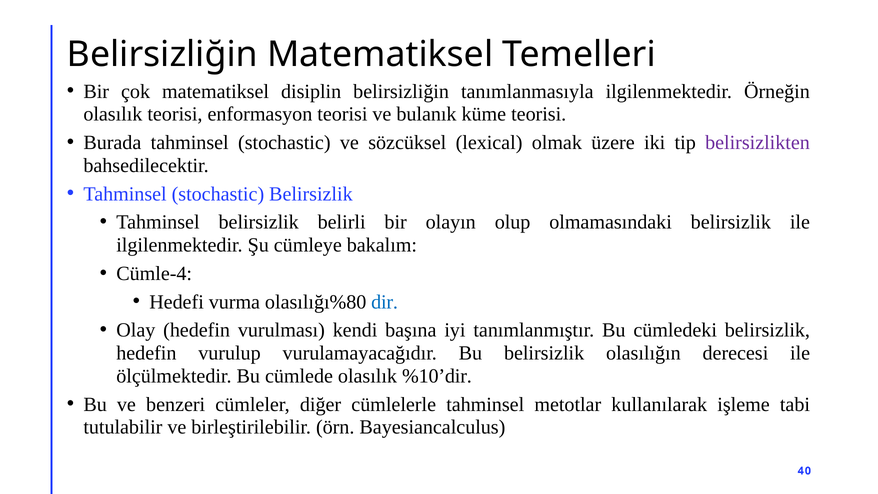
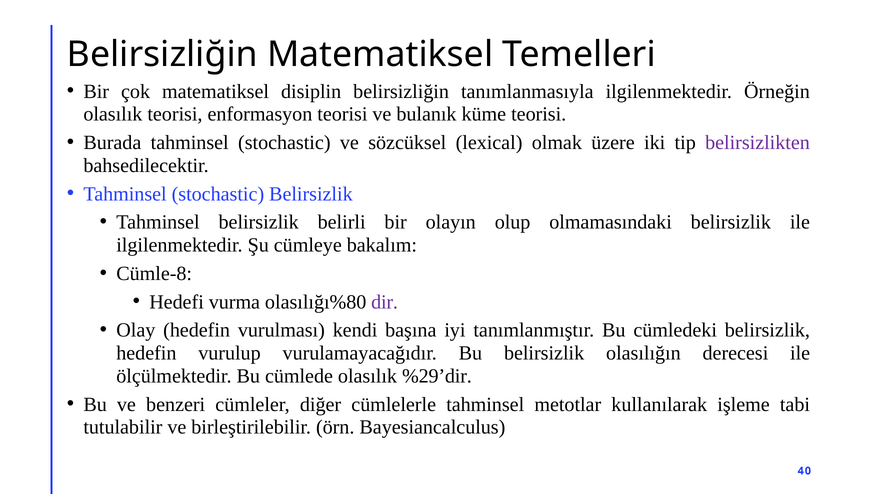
Cümle-4: Cümle-4 -> Cümle-8 (154, 273)
dir colour: blue -> purple (385, 302)
%10’dir: %10’dir -> %29’dir (437, 376)
